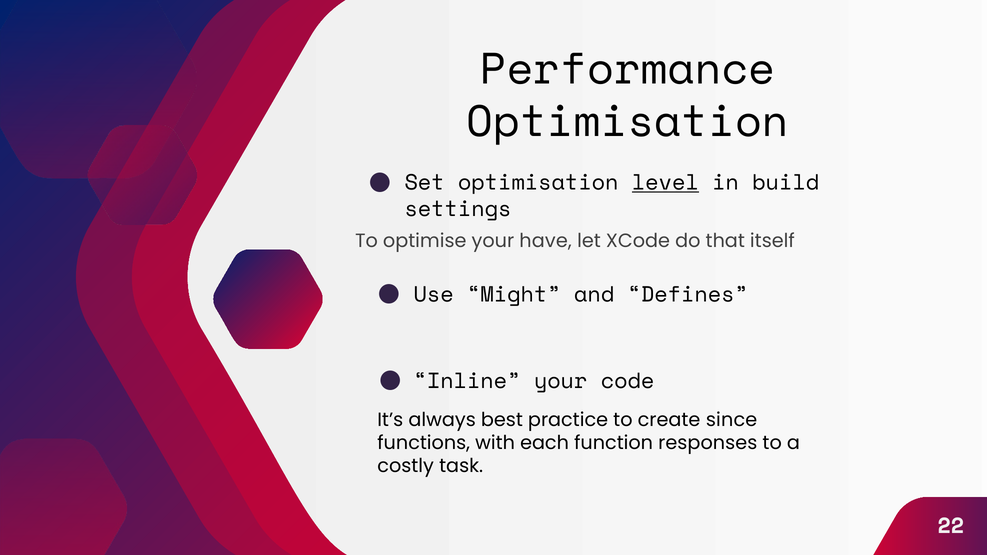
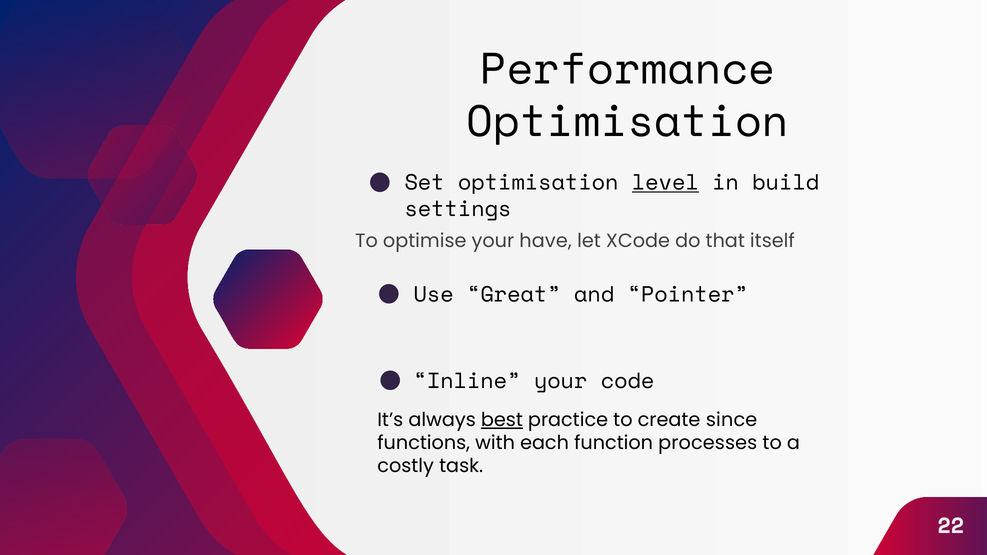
Might: Might -> Great (514, 295)
Defines: Defines -> Pointer (688, 295)
best underline: none -> present (502, 420)
responses: responses -> processes (708, 443)
